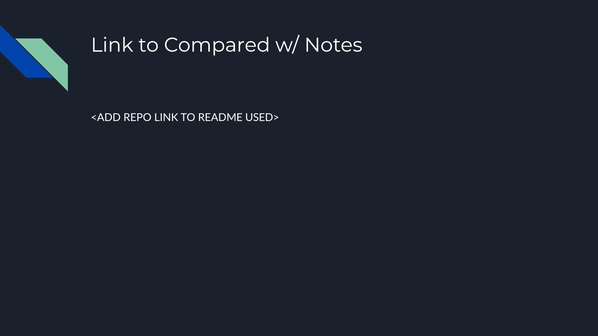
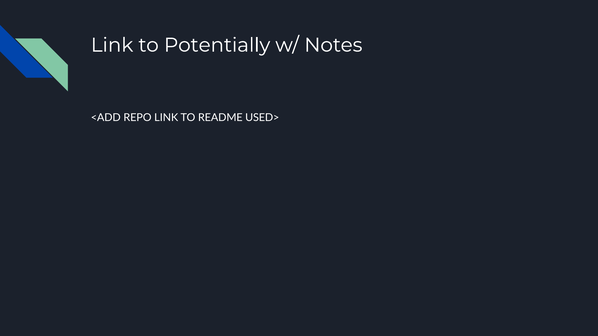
Compared: Compared -> Potentially (217, 45)
